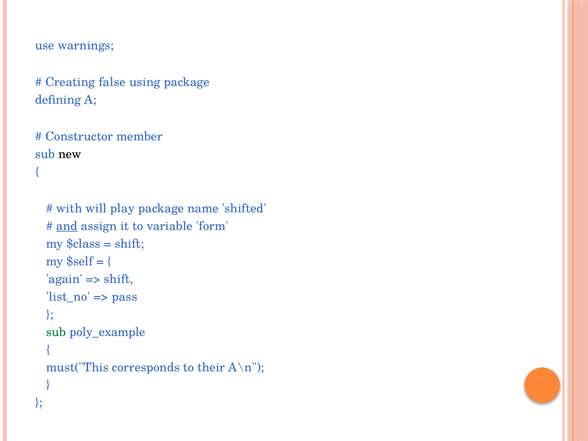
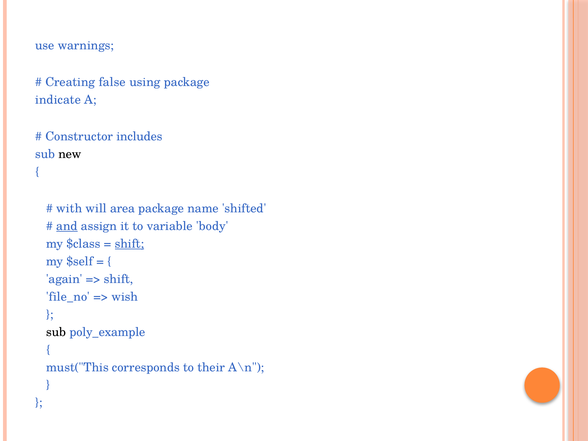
defining: defining -> indicate (58, 100)
member: member -> includes (140, 137)
play: play -> area (123, 209)
form: form -> body (212, 226)
shift underline: none -> present (129, 244)
list_no: list_no -> file_no (68, 297)
pass: pass -> wish (125, 297)
sub colour: green -> black (56, 332)
